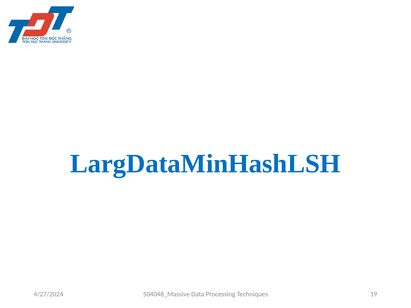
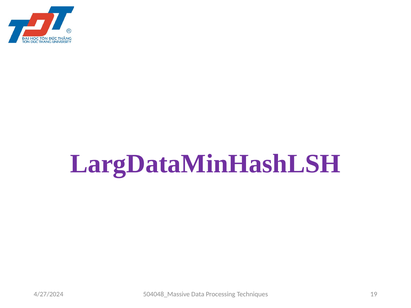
LargDataMinHashLSH colour: blue -> purple (205, 164)
